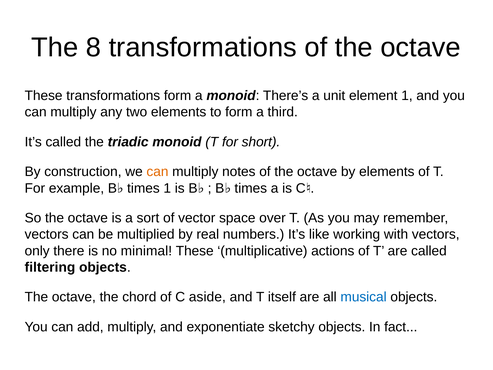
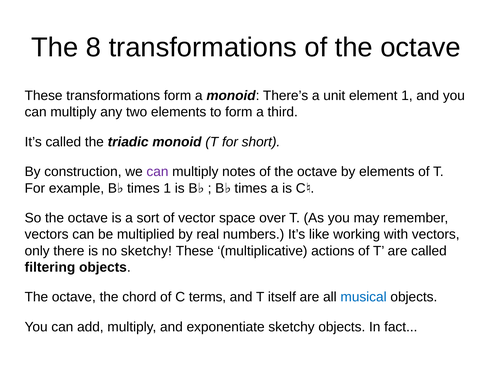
can colour: orange -> purple (157, 172)
no minimal: minimal -> sketchy (146, 251)
aside: aside -> terms (207, 297)
